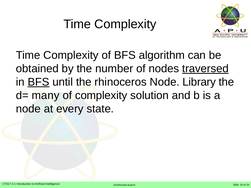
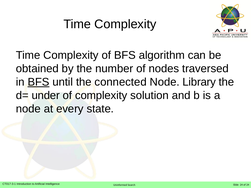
traversed underline: present -> none (205, 69)
rhinoceros: rhinoceros -> connected (121, 82)
many: many -> under (46, 95)
